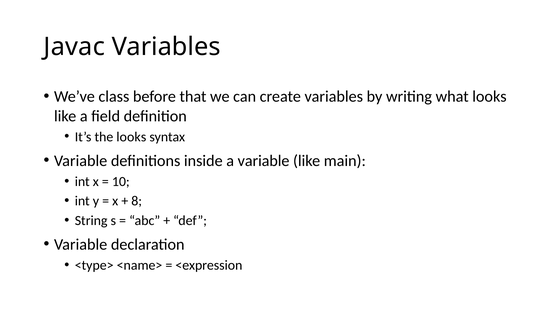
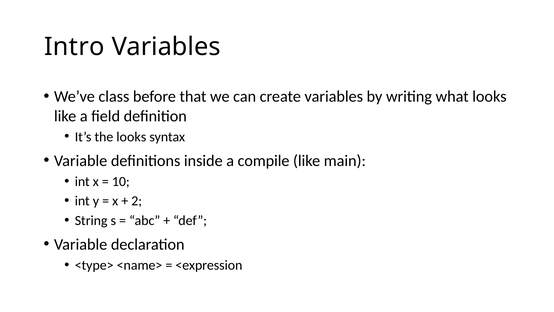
Javac: Javac -> Intro (74, 47)
a variable: variable -> compile (264, 161)
8: 8 -> 2 (137, 201)
